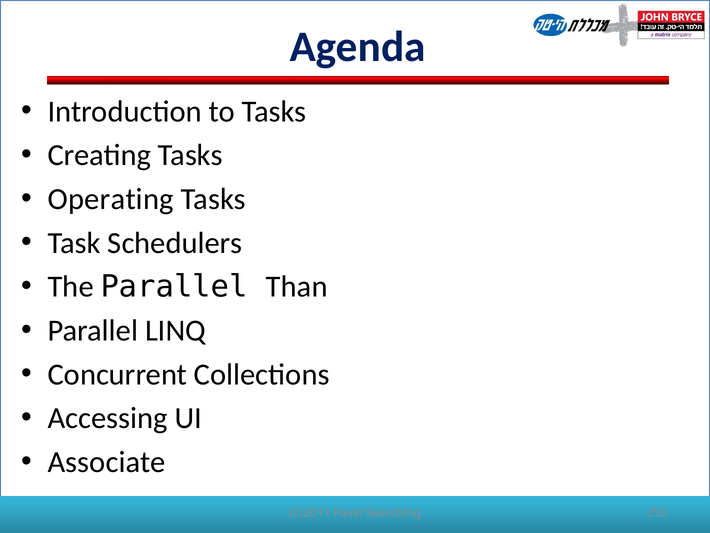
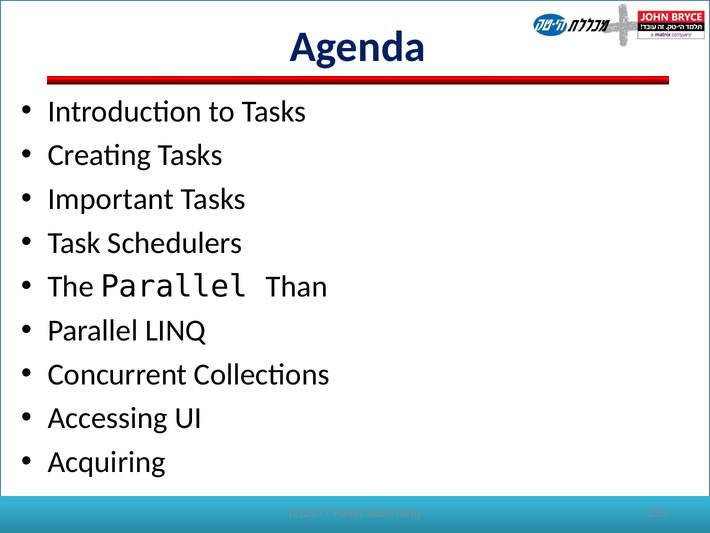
Operating: Operating -> Important (111, 199)
Associate: Associate -> Acquiring (107, 462)
